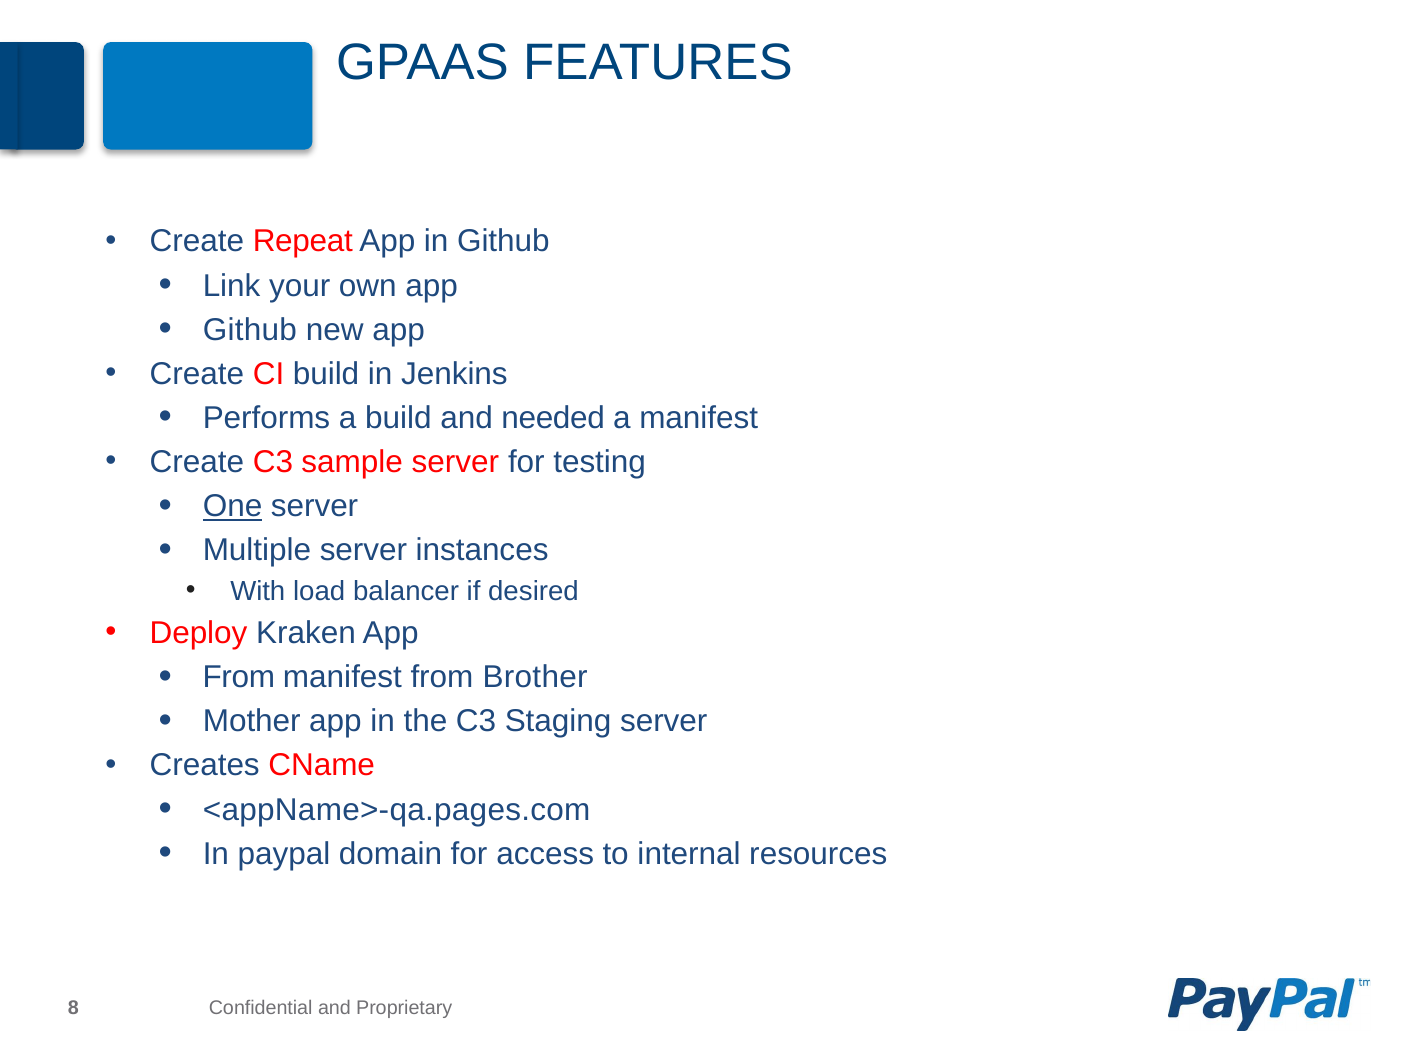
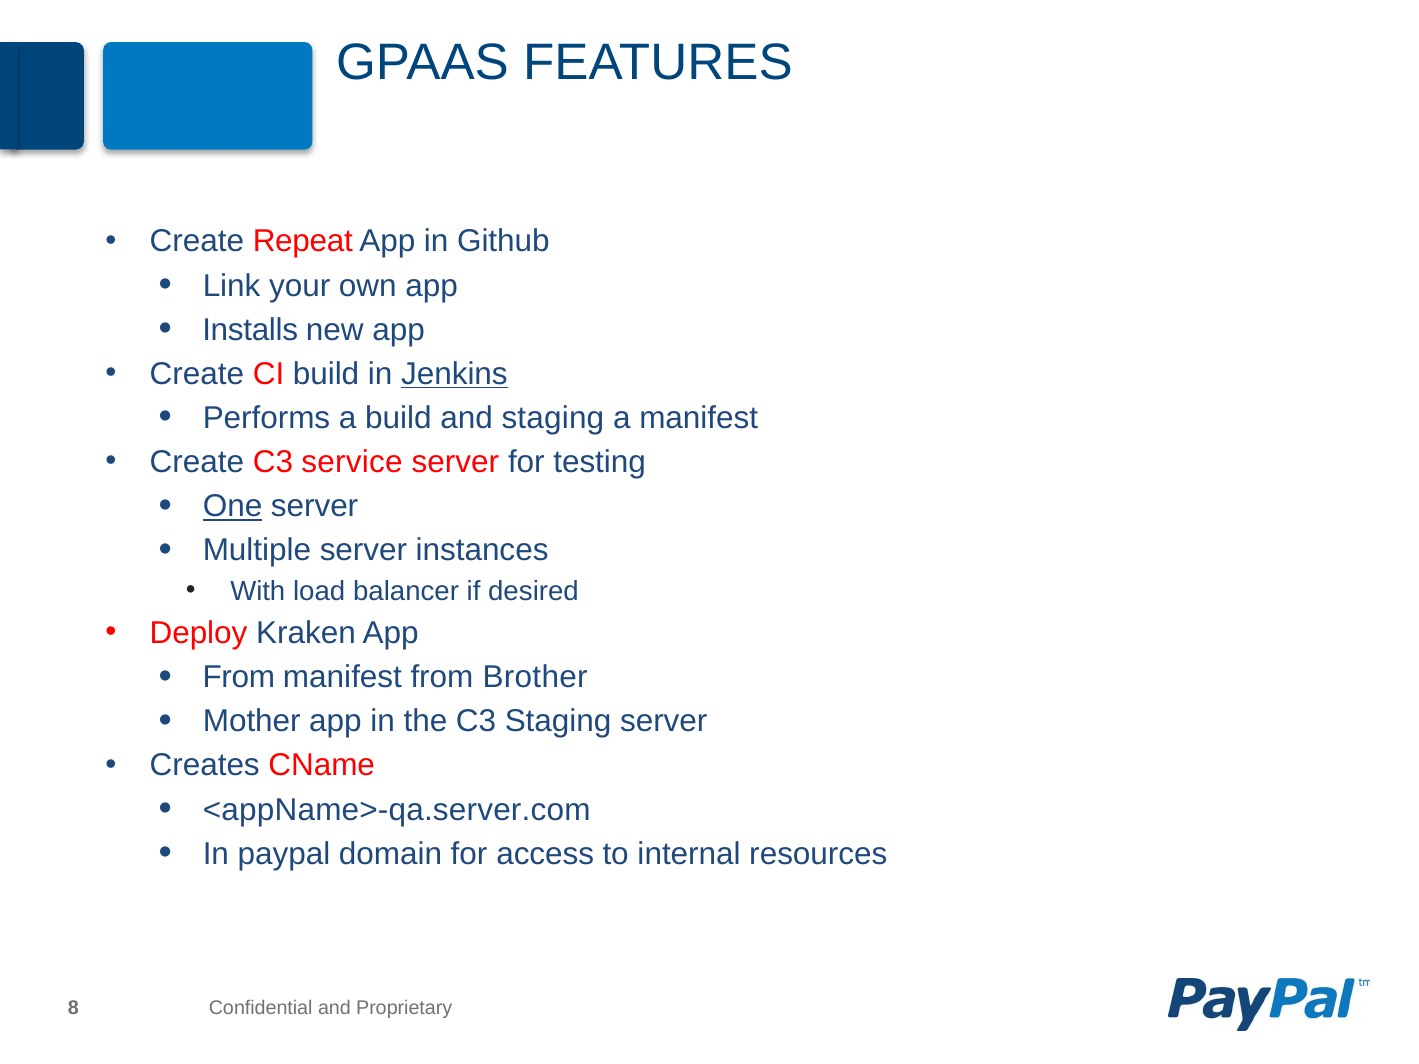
Github: Github -> Installs (250, 330)
Jenkins underline: none -> present (454, 374)
and needed: needed -> staging (553, 418)
sample: sample -> service (352, 462)
<appName>-qa.pages.com: <appName>-qa.pages.com -> <appName>-qa.server.com (397, 810)
